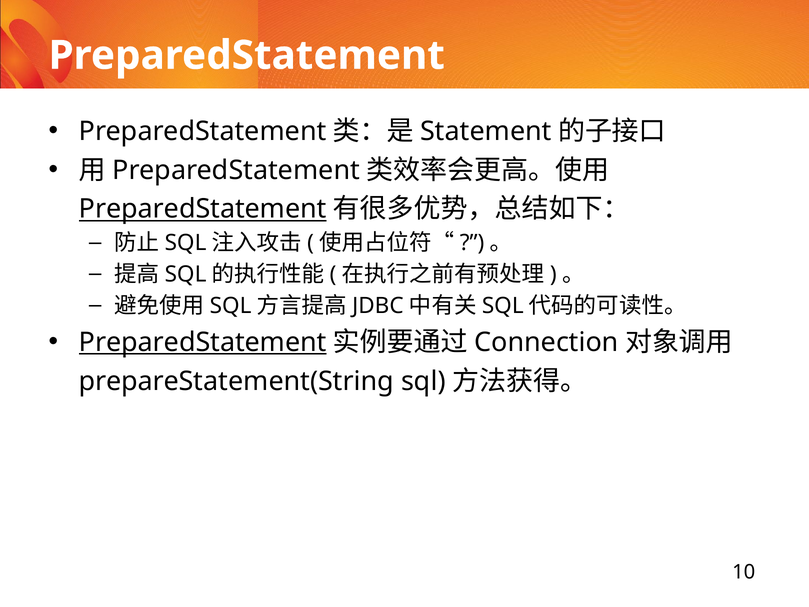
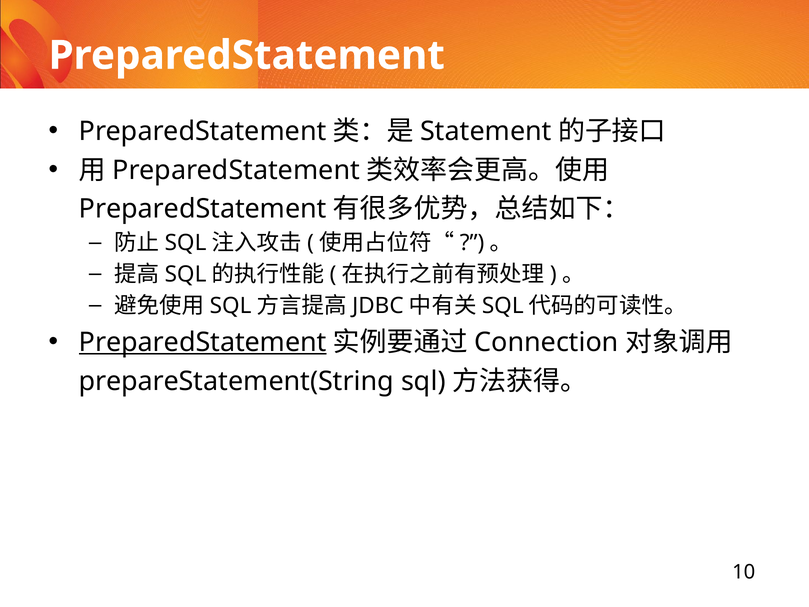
PreparedStatement underline: present -> none (203, 209)
